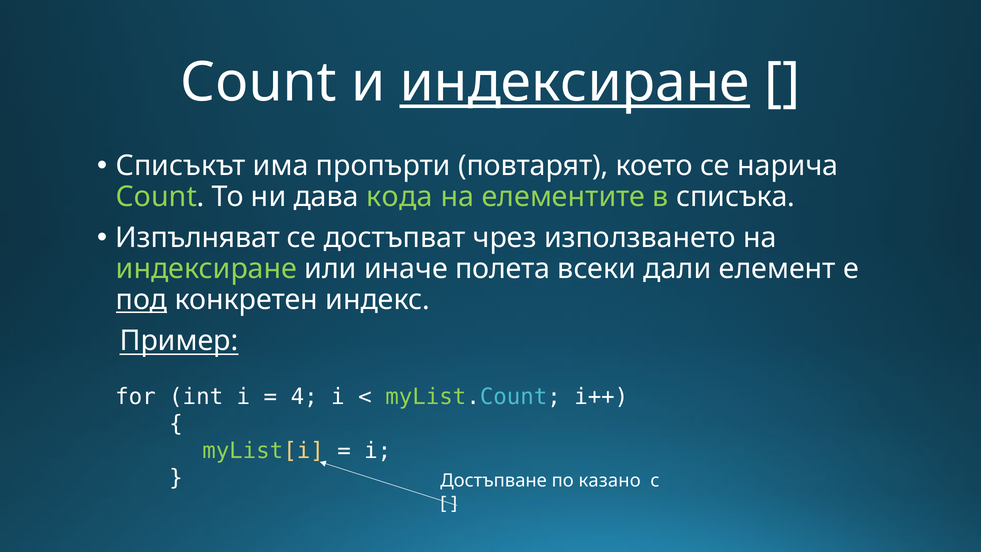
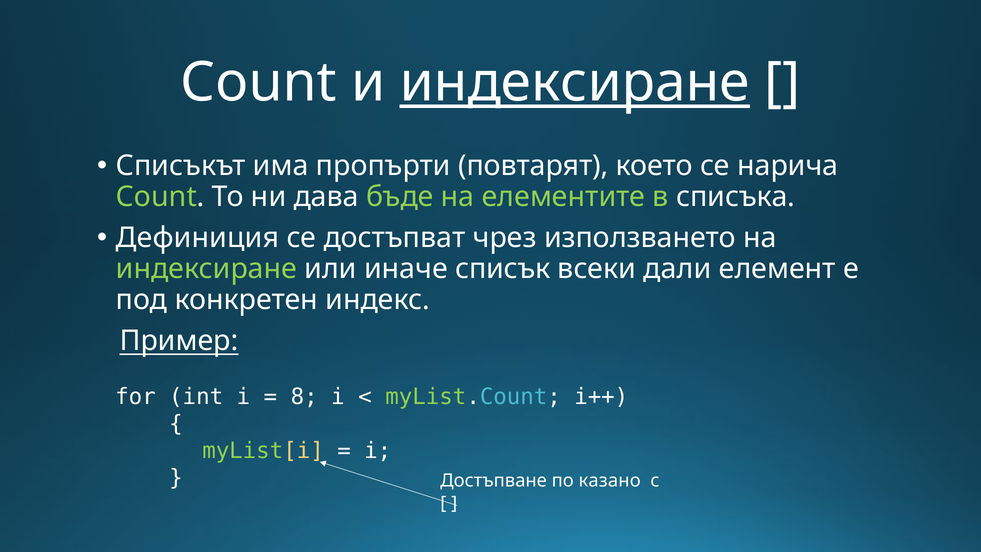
кода: кода -> бъде (400, 197)
Изпълняват: Изпълняват -> Дефиниция (198, 238)
полета: полета -> списък (503, 269)
под underline: present -> none (142, 300)
4: 4 -> 8 (304, 397)
